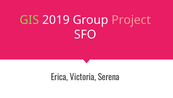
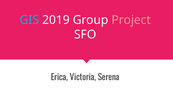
GIS colour: light green -> light blue (29, 20)
